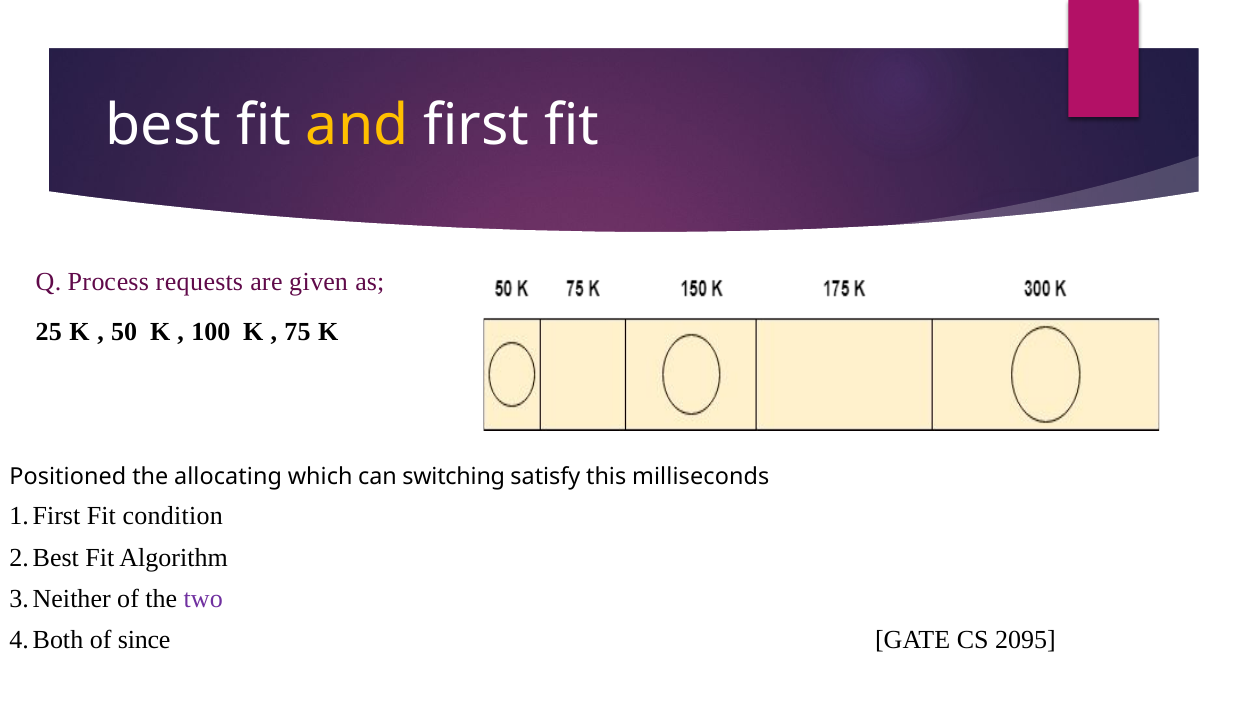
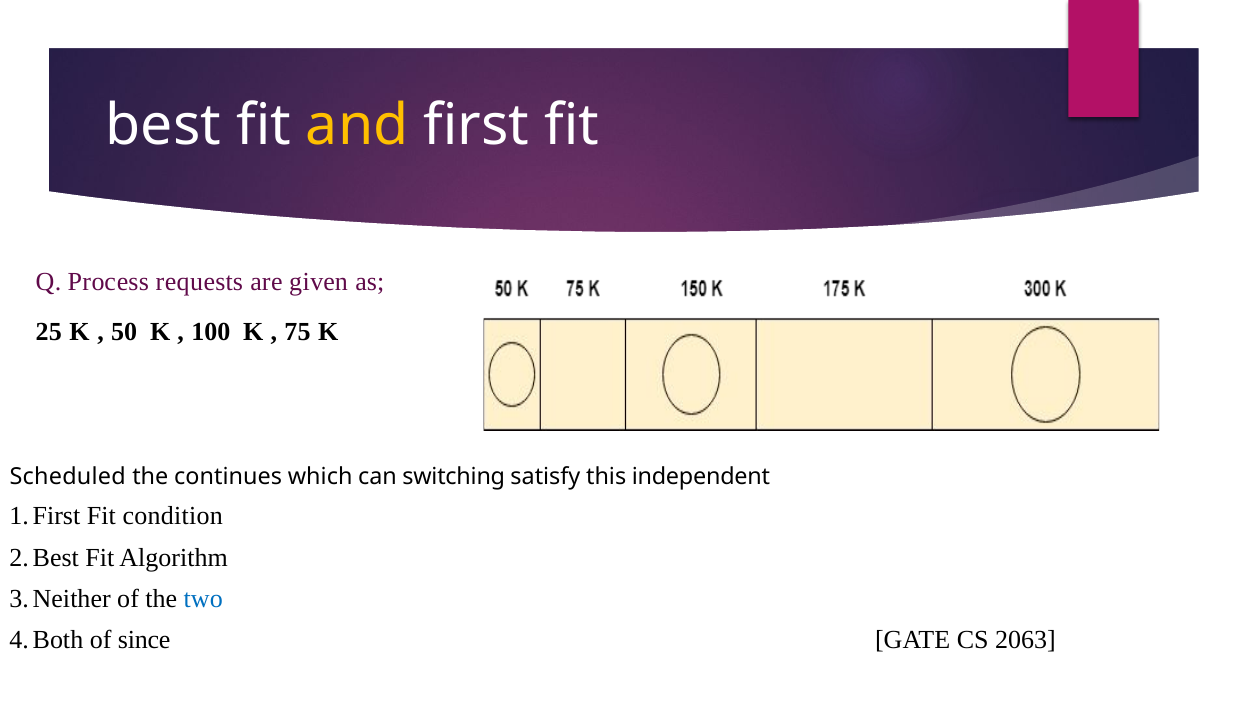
Positioned: Positioned -> Scheduled (68, 477)
allocating: allocating -> continues (228, 477)
milliseconds: milliseconds -> independent (701, 477)
two colour: purple -> blue (203, 599)
2095: 2095 -> 2063 (1025, 640)
